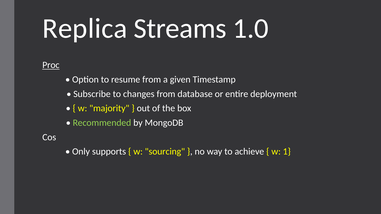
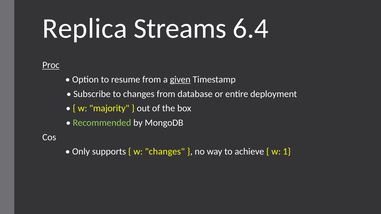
1.0: 1.0 -> 6.4 (251, 28)
given underline: none -> present (180, 80)
w sourcing: sourcing -> changes (165, 152)
